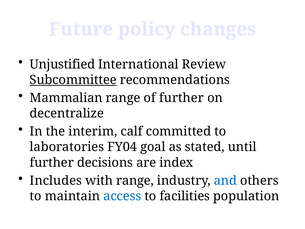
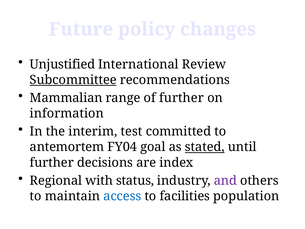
decentralize: decentralize -> information (67, 113)
calf: calf -> test (132, 131)
laboratories: laboratories -> antemortem (67, 147)
stated underline: none -> present (205, 147)
Includes: Includes -> Regional (56, 180)
with range: range -> status (135, 180)
and colour: blue -> purple (225, 180)
